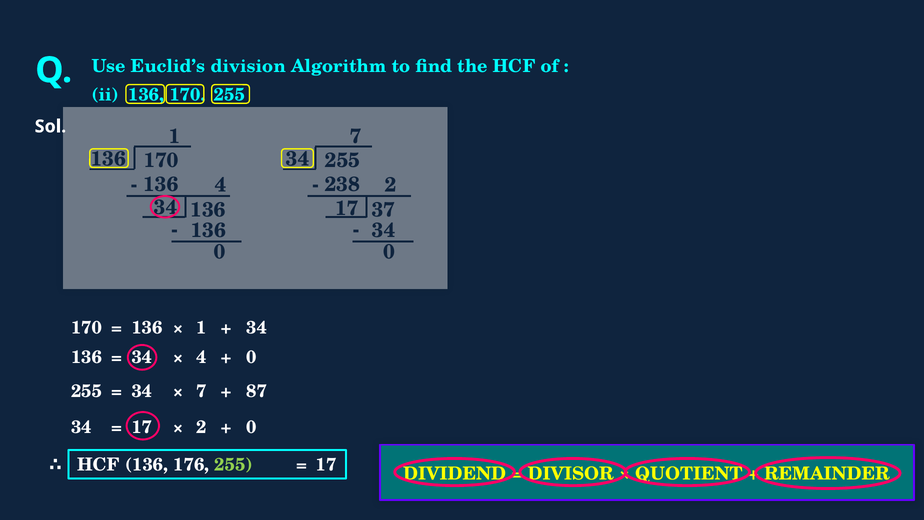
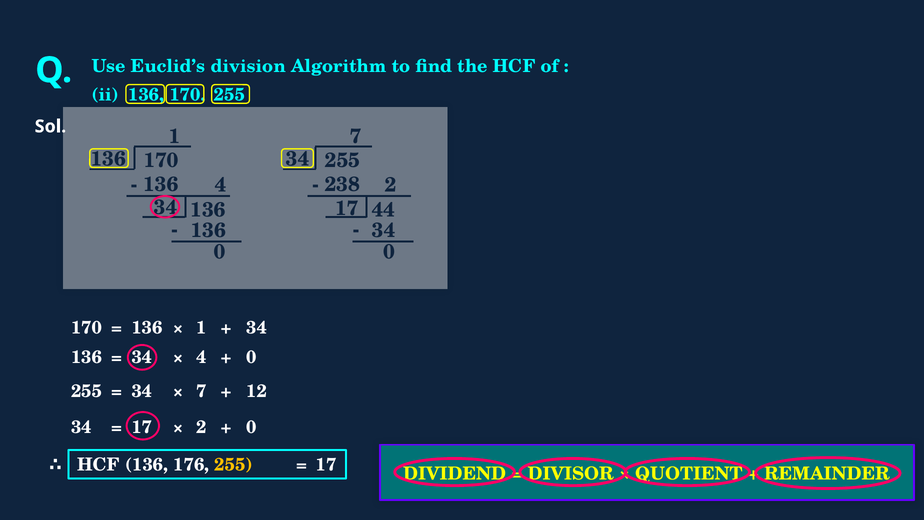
37: 37 -> 44 (383, 210)
87: 87 -> 12 (257, 391)
255 colour: light green -> yellow (233, 465)
